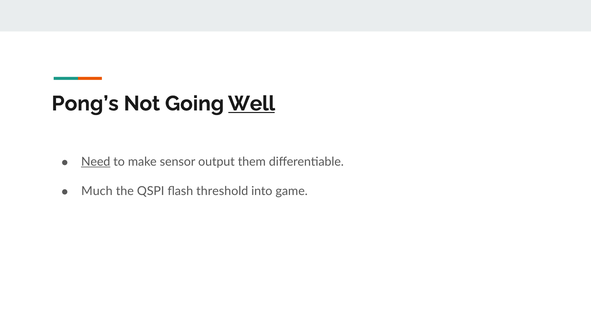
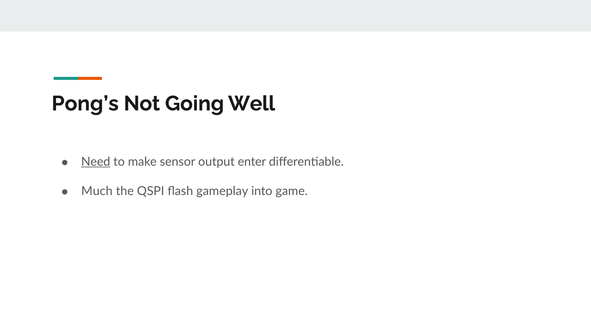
Well underline: present -> none (252, 104)
them: them -> enter (252, 162)
threshold: threshold -> gameplay (222, 191)
